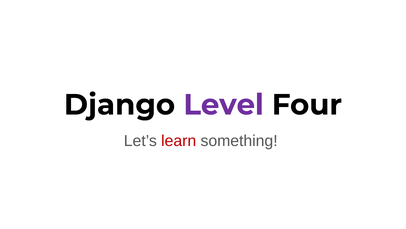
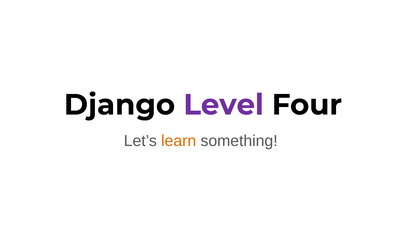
learn colour: red -> orange (179, 140)
